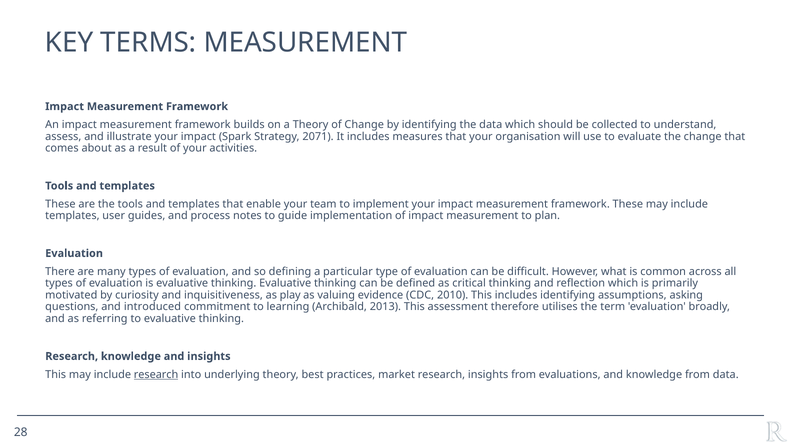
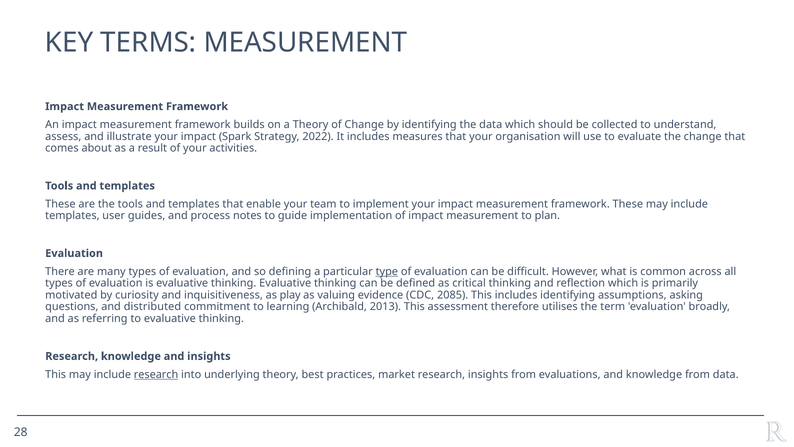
2071: 2071 -> 2022 (318, 136)
type underline: none -> present (387, 271)
2010: 2010 -> 2085 (453, 295)
introduced: introduced -> distributed (152, 307)
